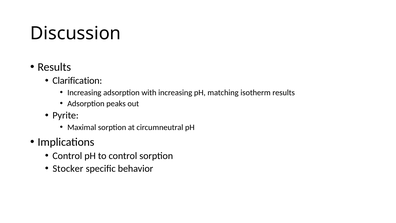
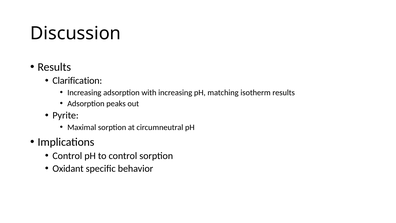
Stocker: Stocker -> Oxidant (68, 168)
